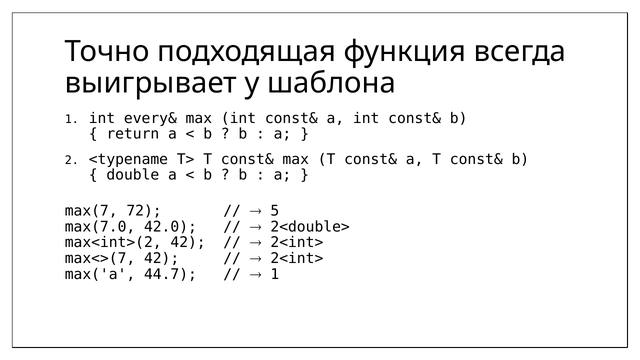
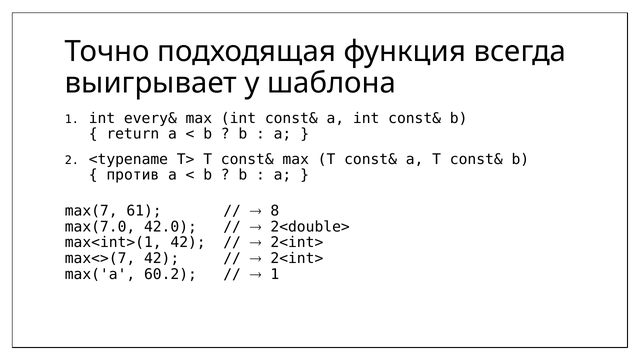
double: double -> против (133, 175)
72: 72 -> 61 (144, 211)
5: 5 -> 8 (275, 211)
max<int>(2: max<int>(2 -> max<int>(1 (113, 243)
44.7: 44.7 -> 60.2 (170, 274)
